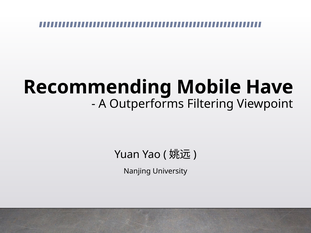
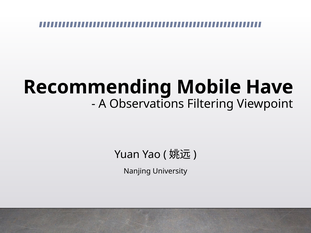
Outperforms: Outperforms -> Observations (147, 104)
